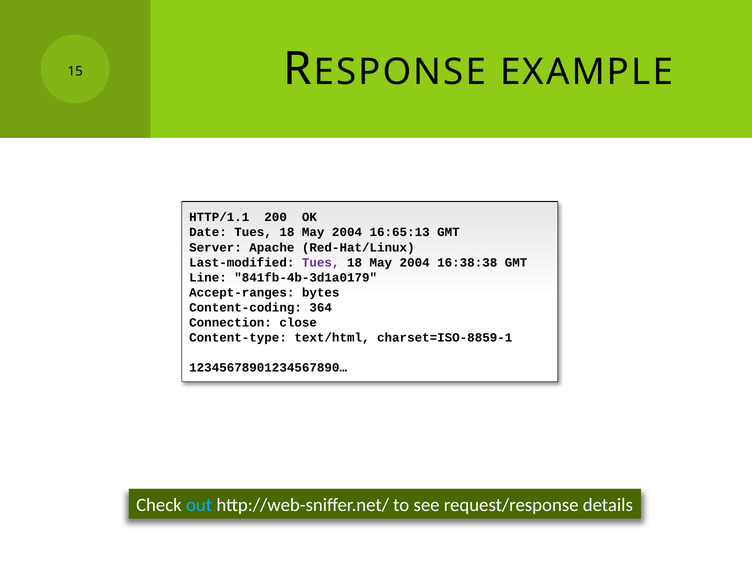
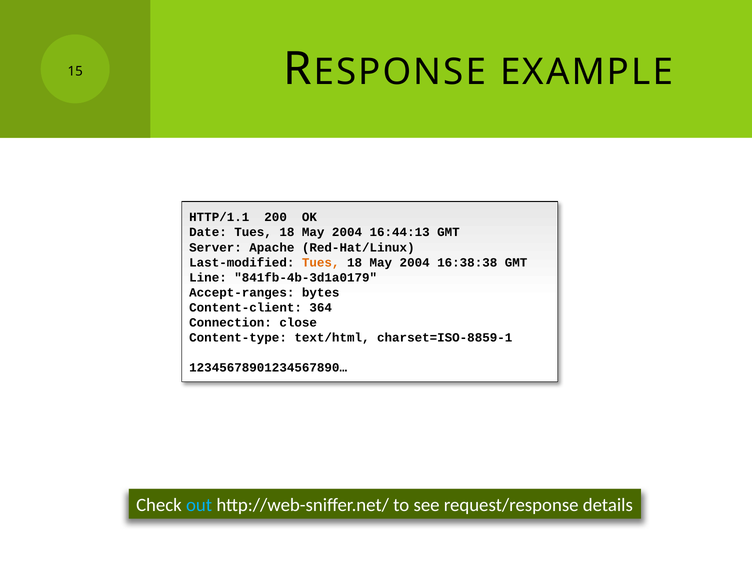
16:65:13: 16:65:13 -> 16:44:13 (400, 232)
Tues colour: purple -> orange (321, 262)
Content-coding: Content-coding -> Content-client (246, 308)
